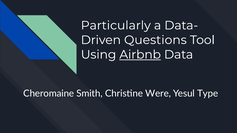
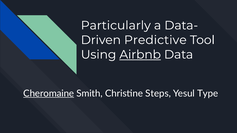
Questions: Questions -> Predictive (155, 40)
Cheromaine underline: none -> present (49, 94)
Were: Were -> Steps (158, 94)
